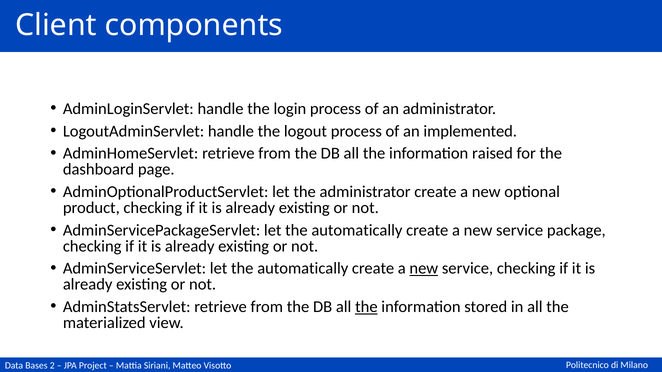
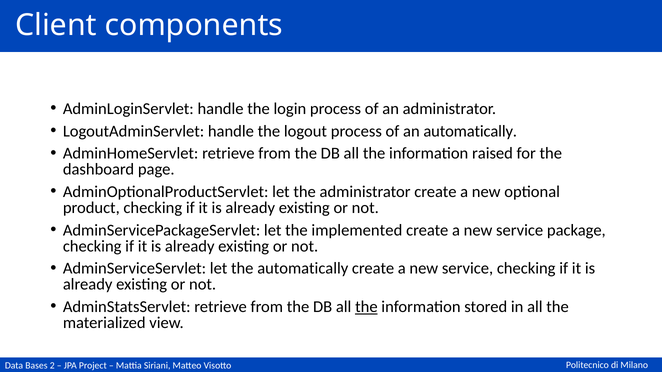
an implemented: implemented -> automatically (470, 131)
AdminServicePackageServlet let the automatically: automatically -> implemented (357, 230)
new underline: present -> none (424, 269)
